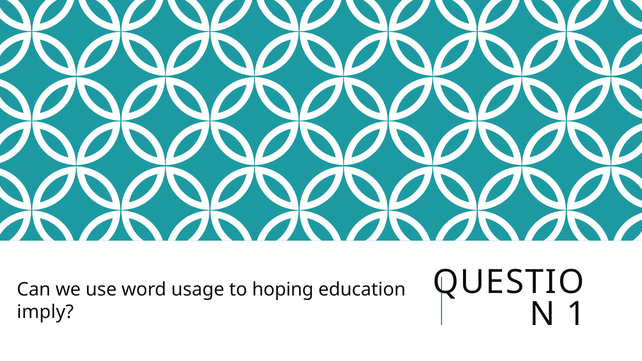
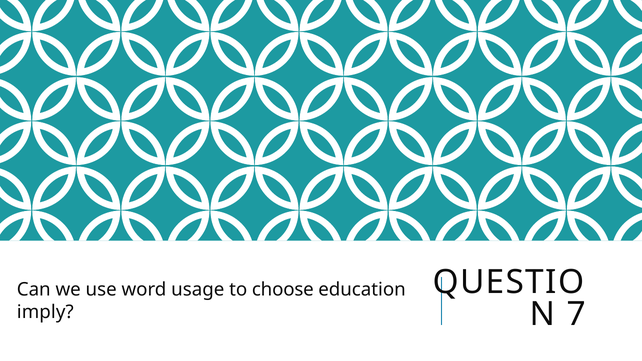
hoping: hoping -> choose (283, 290)
1: 1 -> 7 (576, 314)
